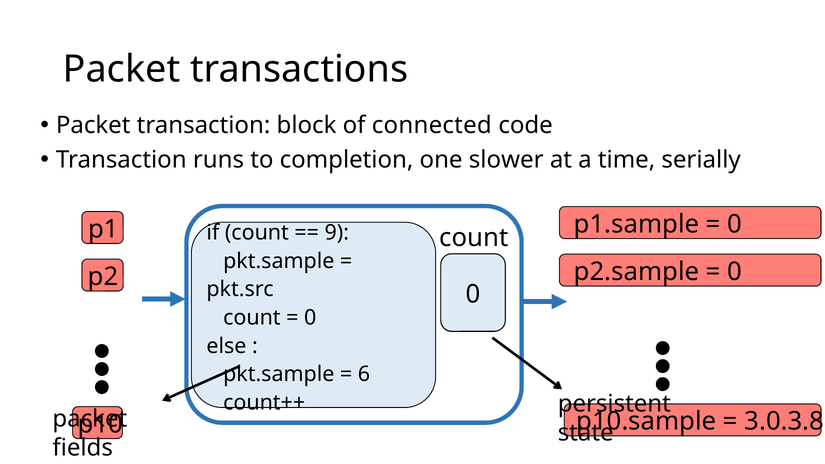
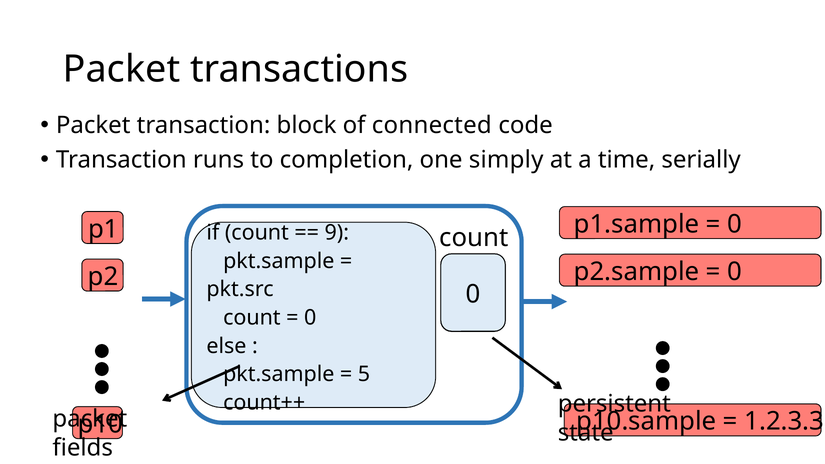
slower: slower -> simply (506, 160)
6: 6 -> 5 (364, 374)
3.0.3.8: 3.0.3.8 -> 1.2.3.3 (784, 421)
